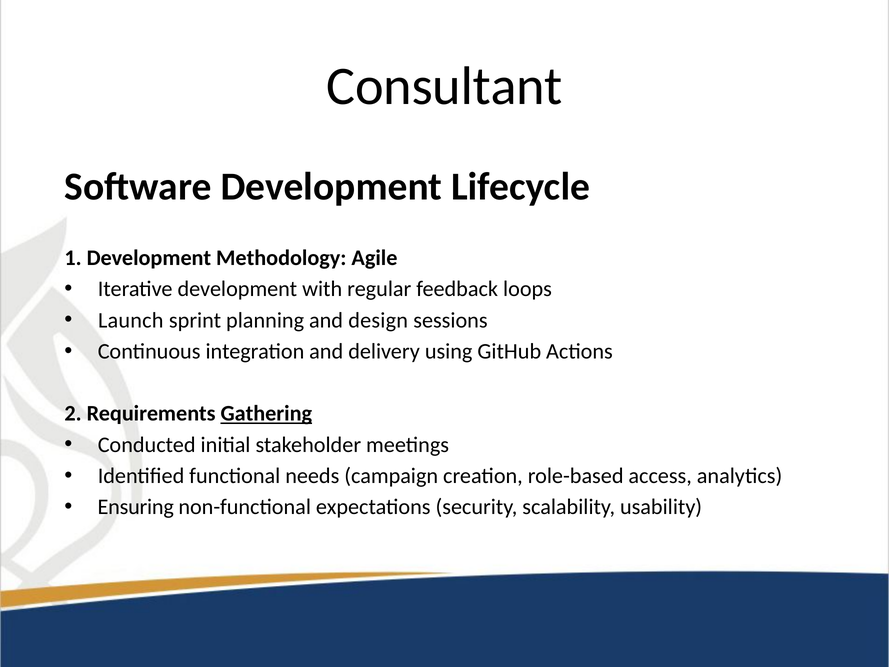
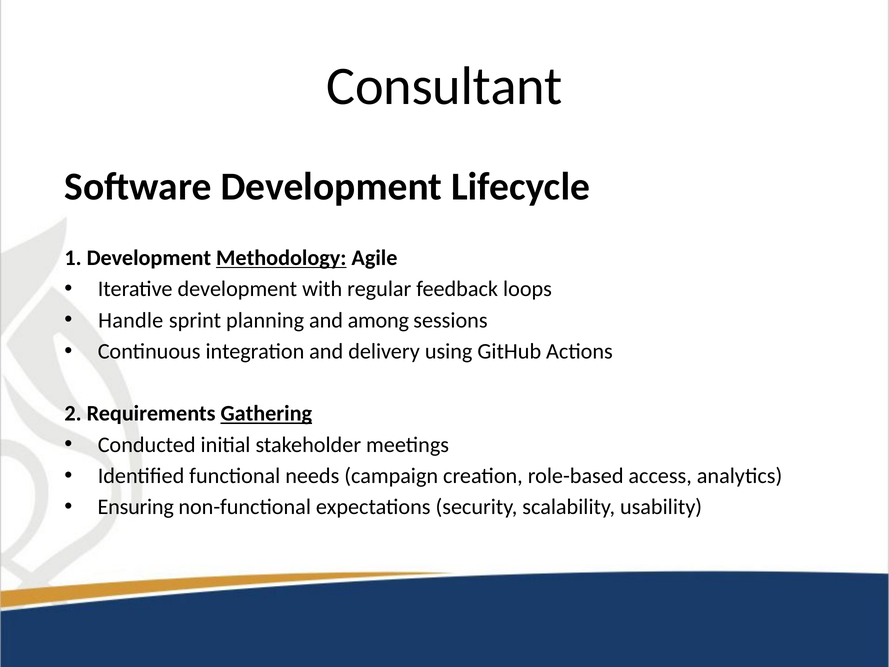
Methodology underline: none -> present (281, 258)
Launch: Launch -> Handle (131, 320)
design: design -> among (378, 320)
